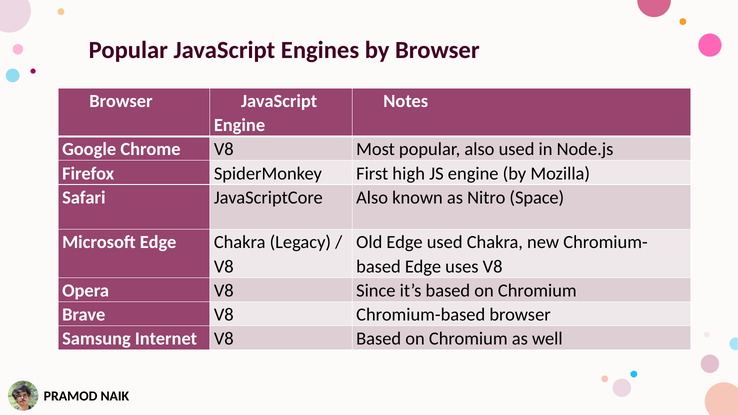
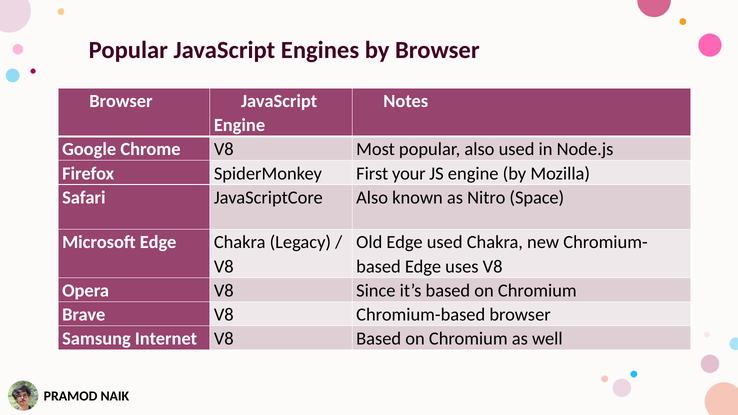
high: high -> your (409, 173)
